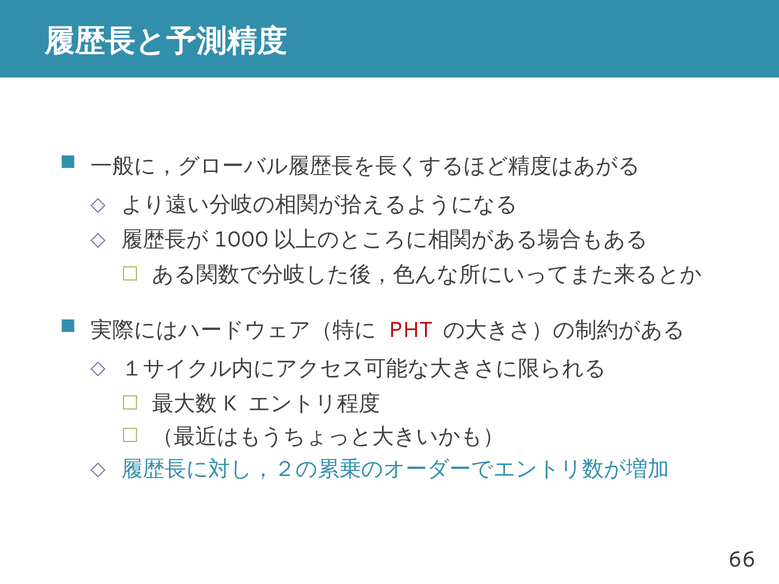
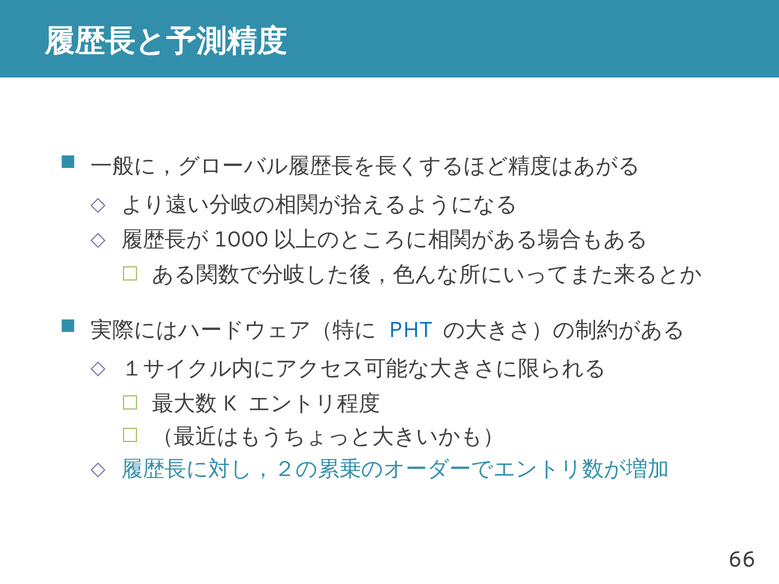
PHT colour: red -> blue (410, 330)
